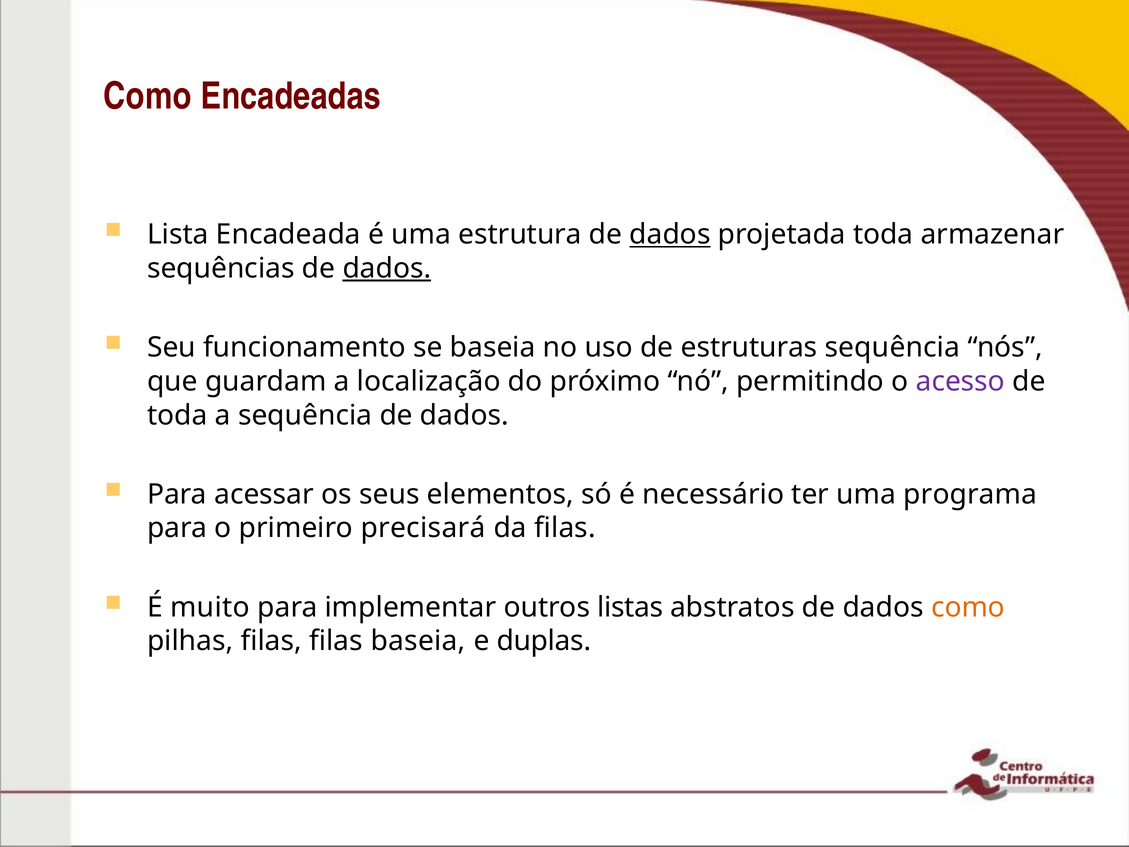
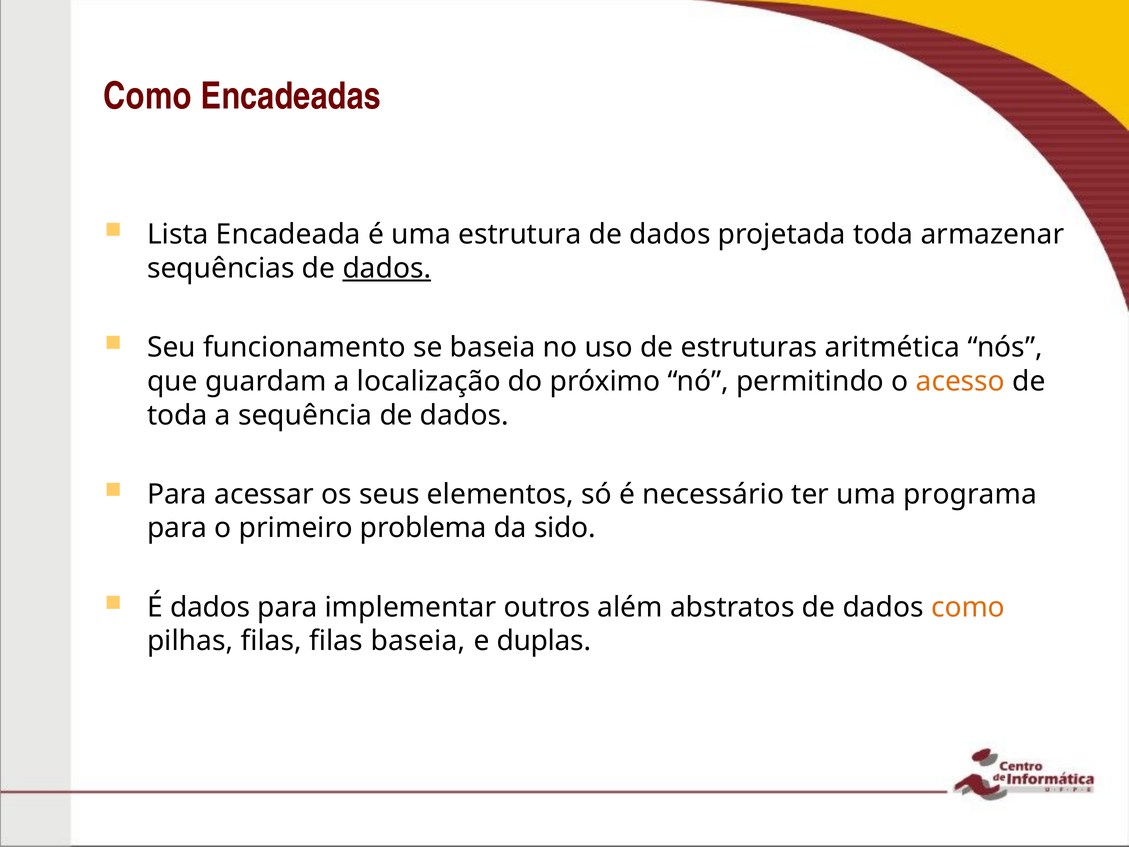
dados underline: present -> none (670, 234)
estruturas sequência: sequência -> aritmética (892, 347)
acesso colour: purple -> orange (960, 381)
precisará: precisará -> problema (423, 528)
da filas: filas -> sido (565, 528)
É muito: muito -> dados (210, 607)
listas: listas -> além (630, 607)
